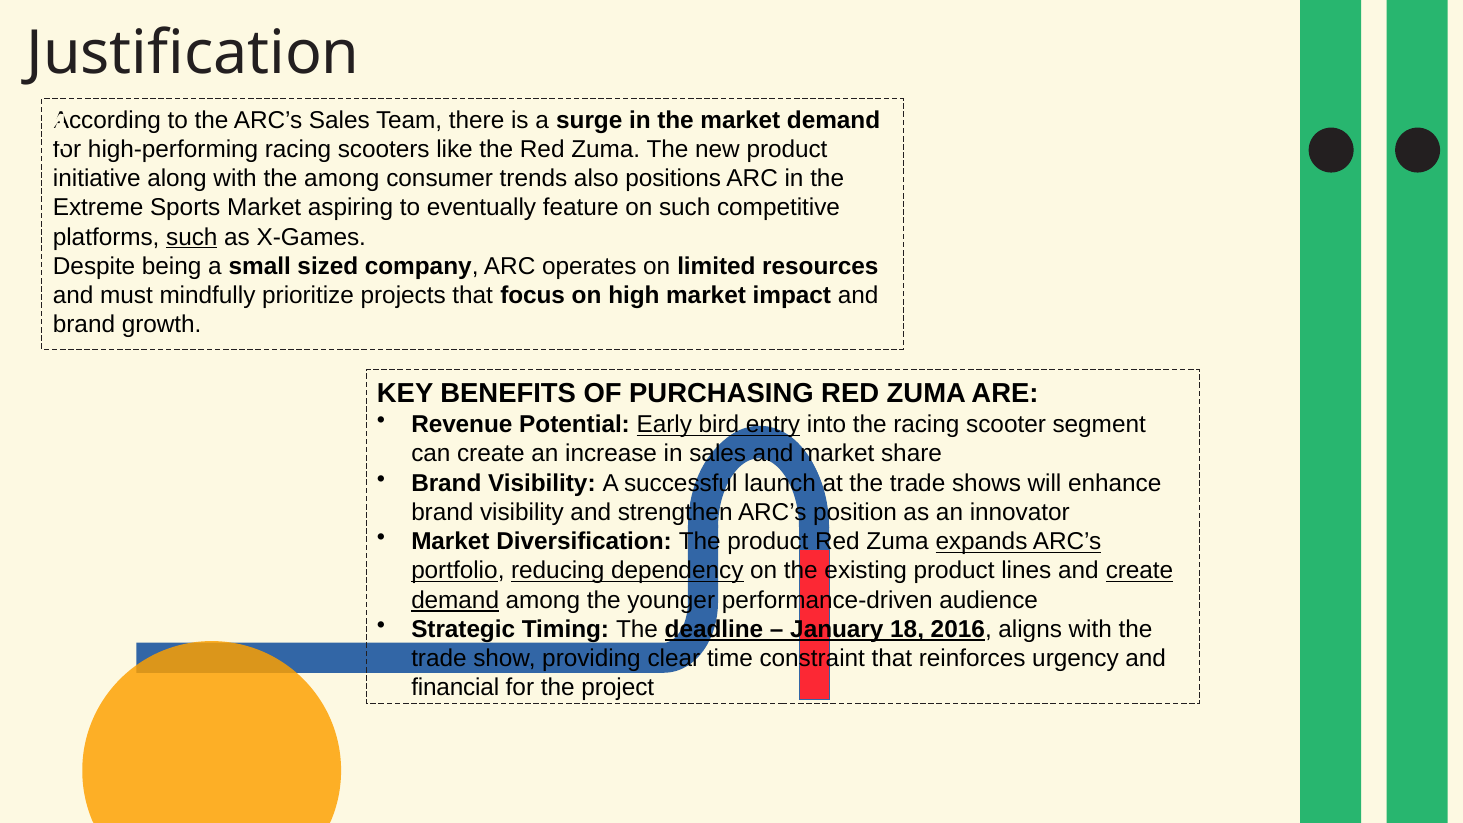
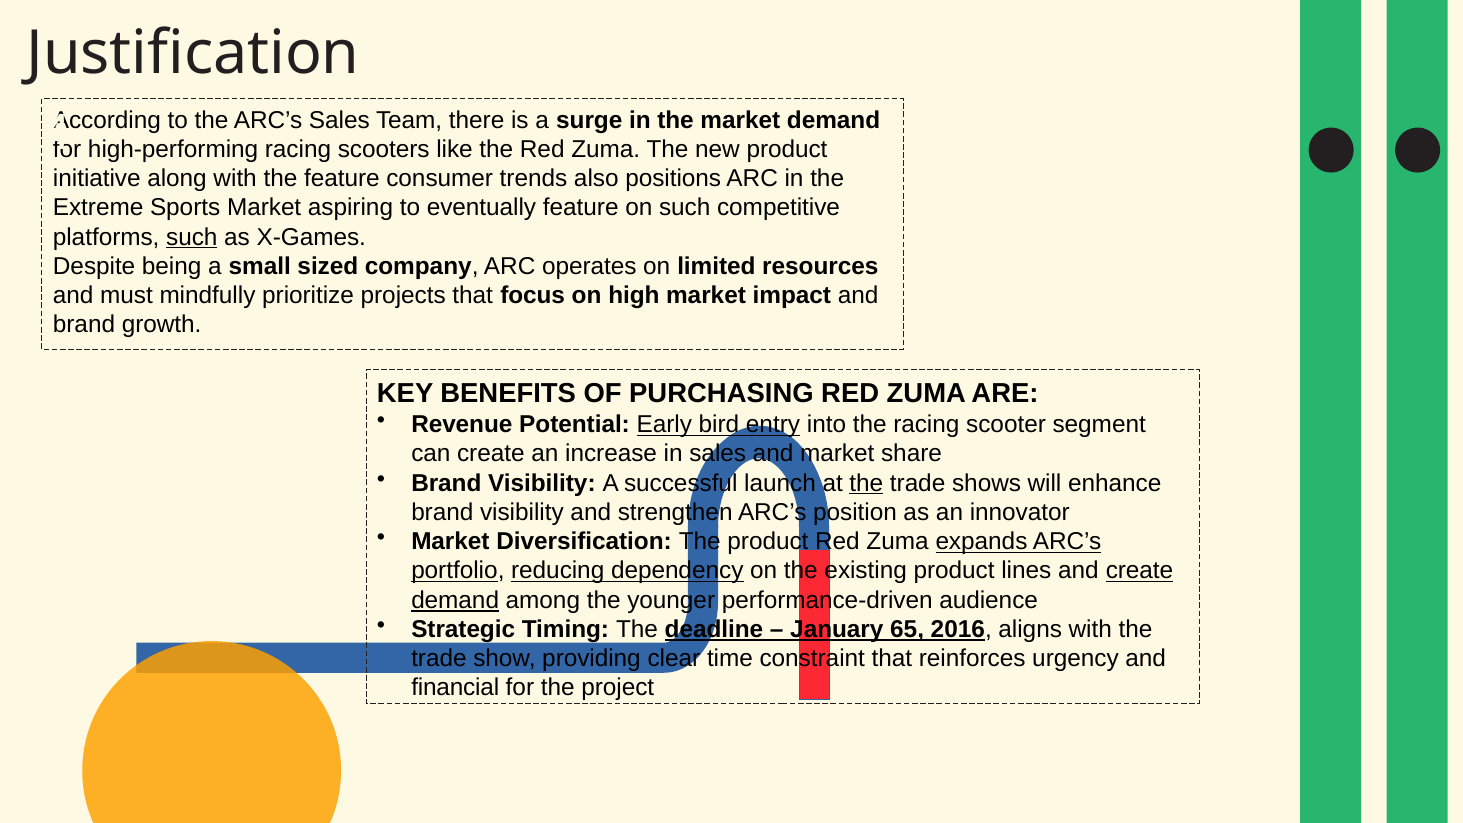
the among: among -> feature (342, 179)
the underline: none -> present (866, 483)
18: 18 -> 65 (907, 629)
